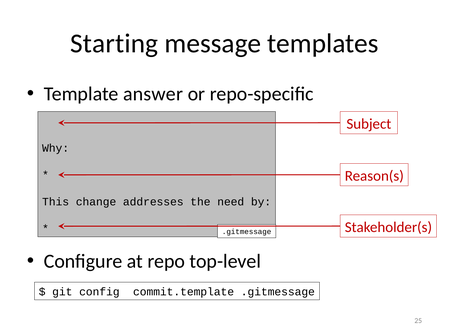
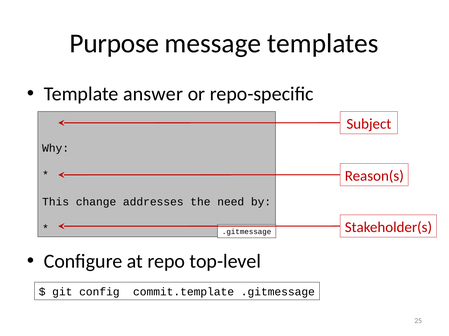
Starting: Starting -> Purpose (114, 43)
